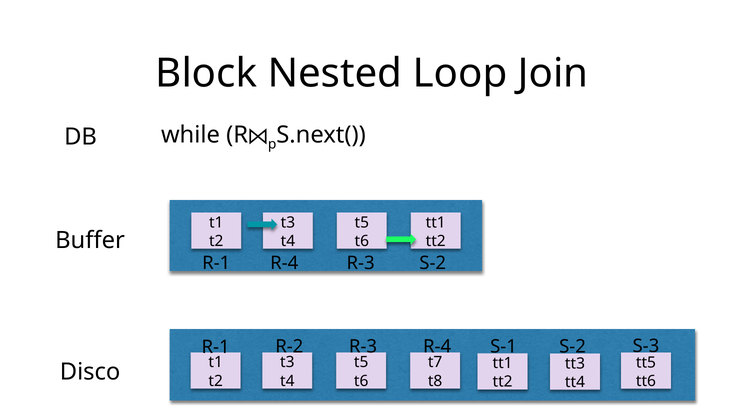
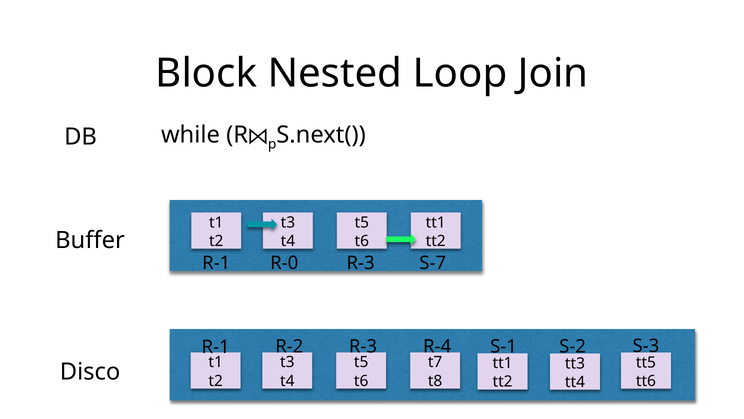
R-1 R-4: R-4 -> R-0 (284, 263)
R-3 S-2: S-2 -> S-7 (433, 263)
